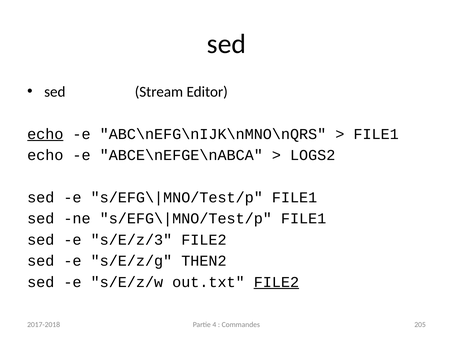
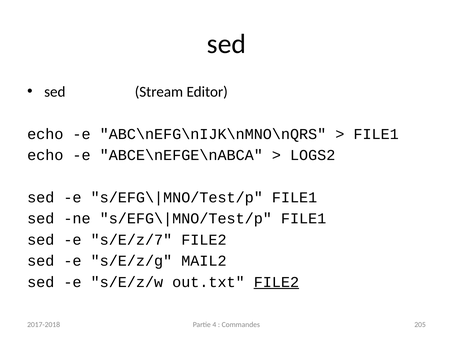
echo underline: present -> none (45, 134)
s/E/z/3: s/E/z/3 -> s/E/z/7 (131, 240)
THEN2: THEN2 -> MAIL2 (204, 261)
